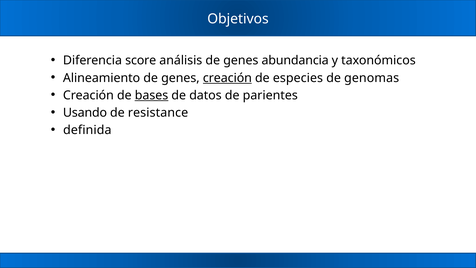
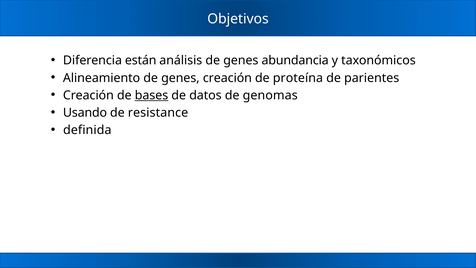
score: score -> están (141, 60)
creación underline: present -> none (227, 78)
especies: especies -> proteína (298, 78)
genomas: genomas -> parientes (372, 78)
parientes: parientes -> genomas (270, 95)
